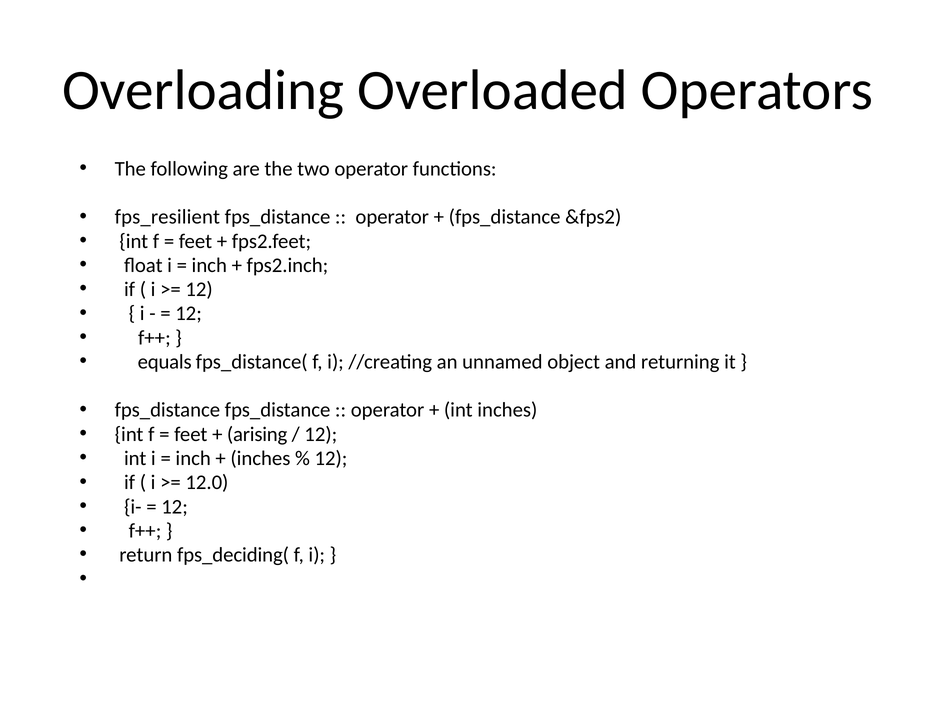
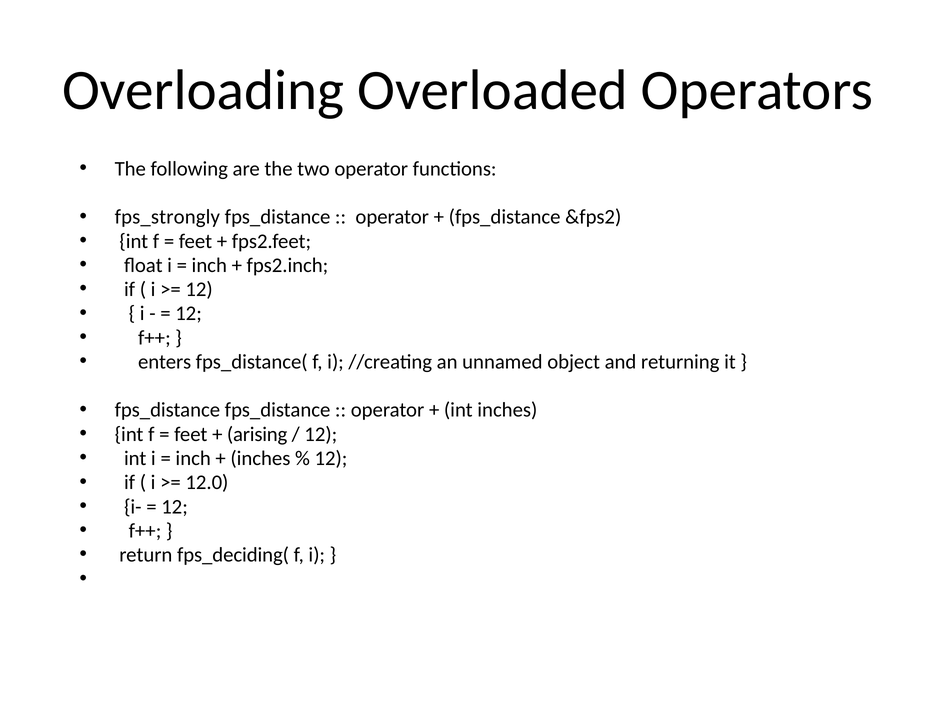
fps_resilient: fps_resilient -> fps_strongly (167, 217)
equals: equals -> enters (165, 362)
